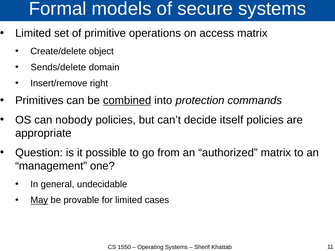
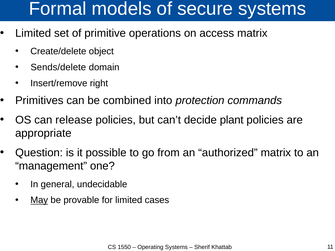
combined underline: present -> none (127, 101)
nobody: nobody -> release (74, 120)
itself: itself -> plant (232, 120)
